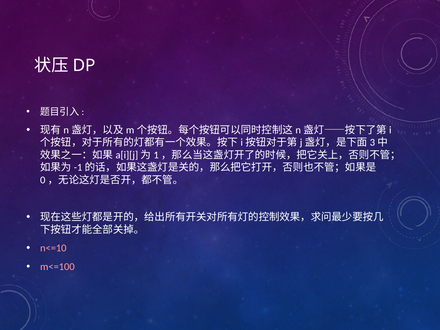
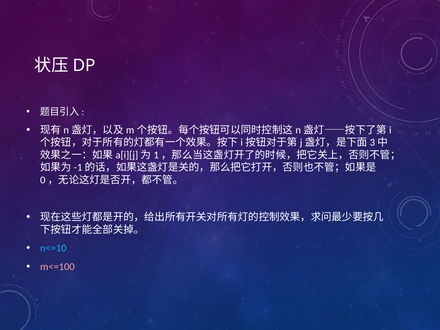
n<=10 colour: pink -> light blue (53, 248)
